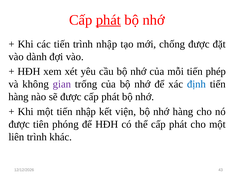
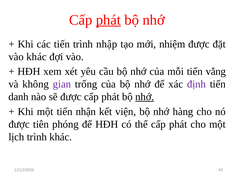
chống: chống -> nhiệm (172, 44)
vào dành: dành -> khác (37, 57)
phép: phép -> vắng (216, 71)
định colour: blue -> purple (196, 84)
hàng: hàng -> danh (18, 97)
nhớ underline: none -> present (145, 97)
tiến nhập: nhập -> nhận (86, 111)
liên: liên -> lịch (16, 137)
